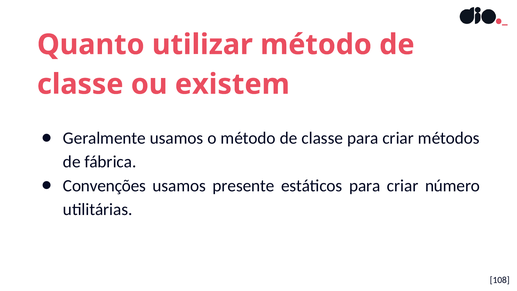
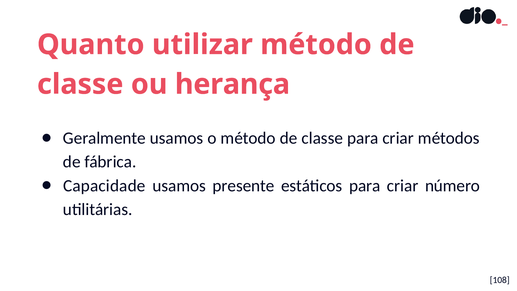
existem: existem -> herança (232, 84)
Convenções: Convenções -> Capacidade (104, 186)
